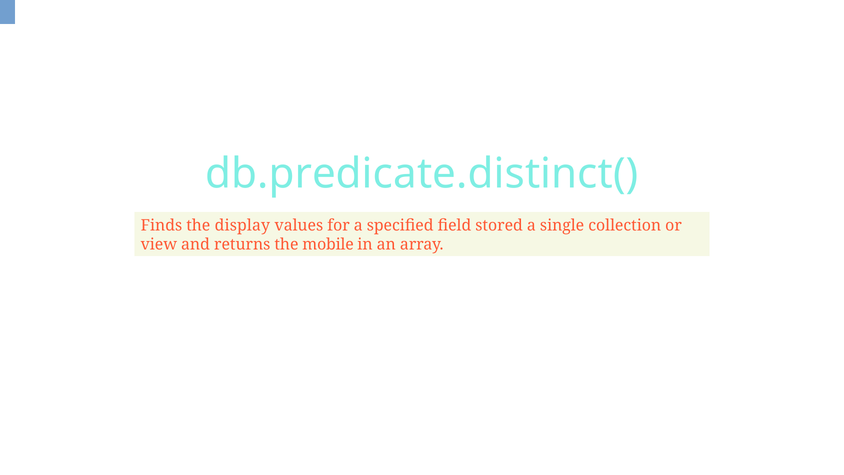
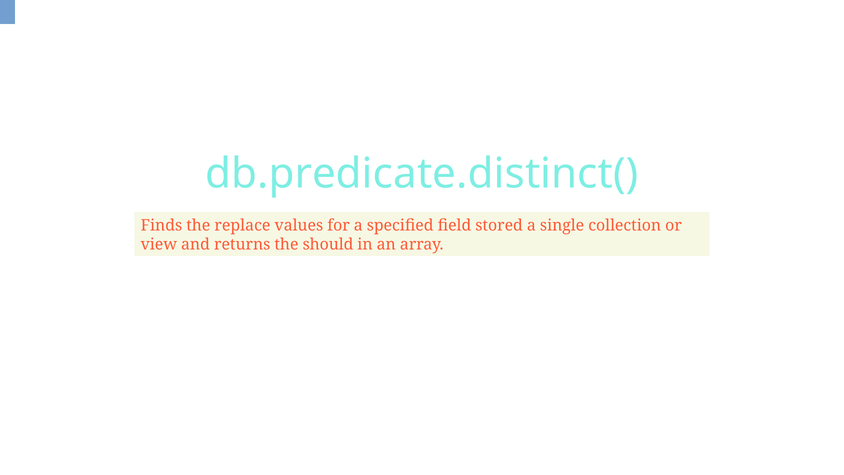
display: display -> replace (242, 225)
mobile: mobile -> should (328, 244)
